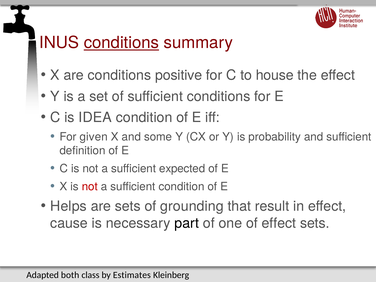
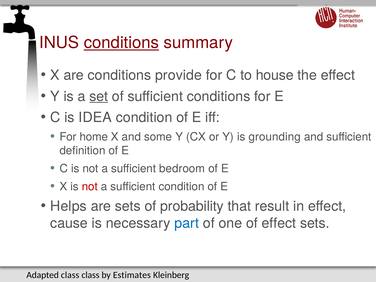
positive: positive -> provide (179, 75)
set underline: none -> present (99, 96)
given: given -> home (94, 137)
probability: probability -> grounding (275, 137)
expected: expected -> bedroom (182, 169)
grounding: grounding -> probability (192, 206)
part colour: black -> blue (187, 223)
Adapted both: both -> class (70, 275)
